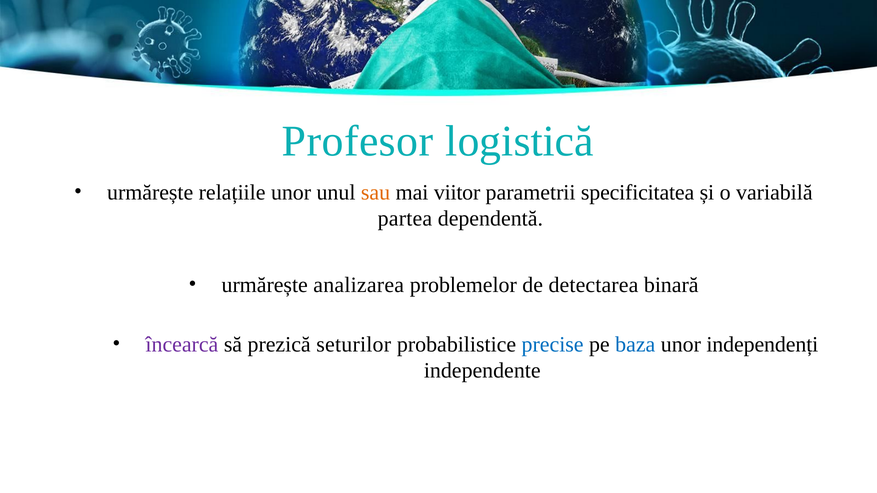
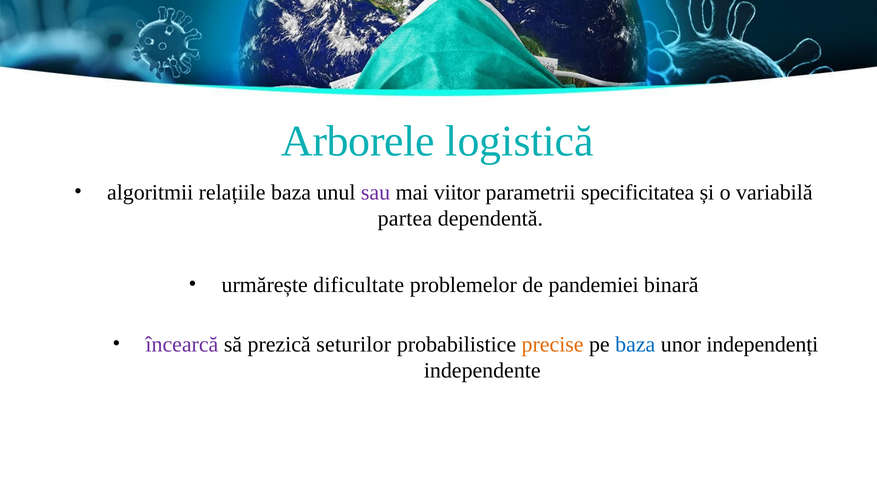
Profesor: Profesor -> Arborele (358, 142)
urmărește: urmărește -> algoritmii (150, 193)
relațiile unor: unor -> baza (291, 193)
sau colour: orange -> purple (375, 193)
analizarea: analizarea -> dificultate (359, 285)
detectarea: detectarea -> pandemiei (594, 285)
precise colour: blue -> orange (553, 345)
